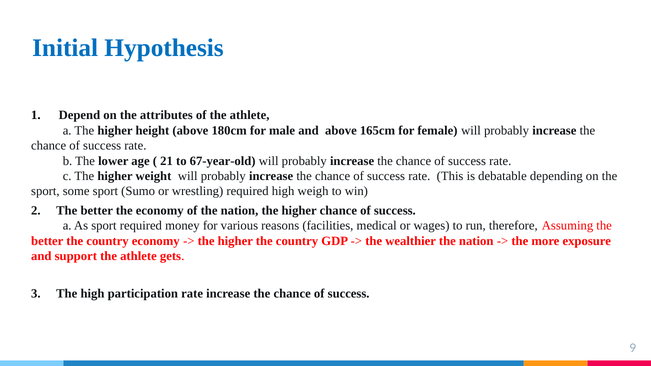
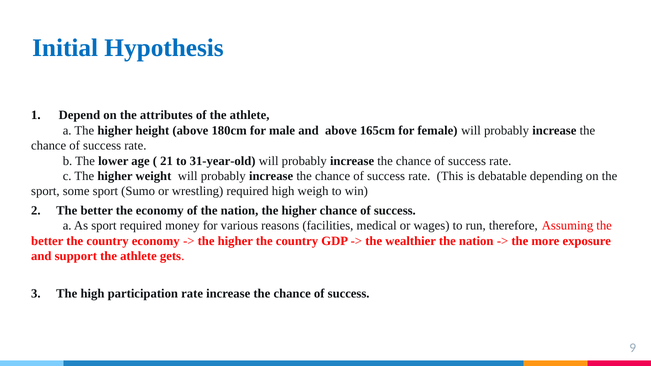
67-year-old: 67-year-old -> 31-year-old (223, 161)
